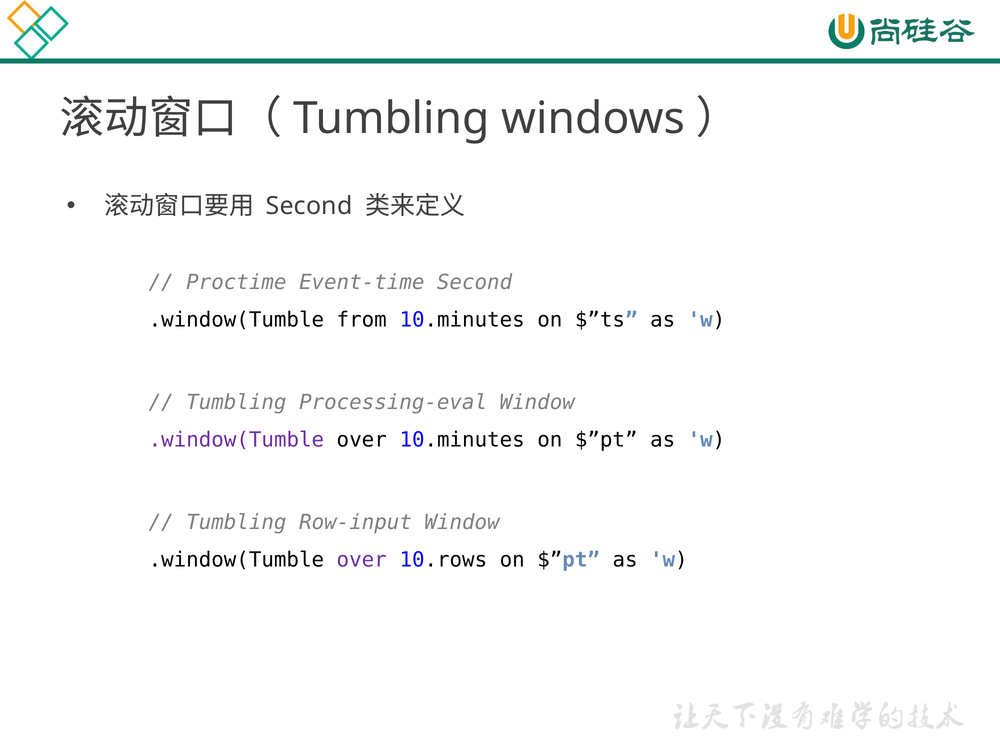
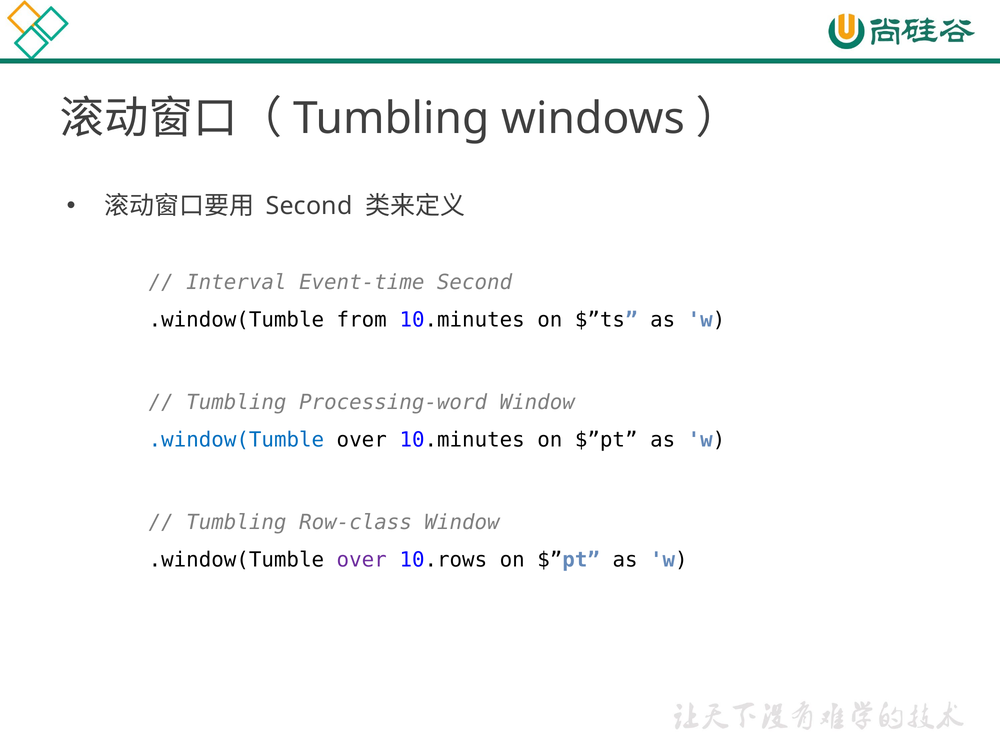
Proctime: Proctime -> Interval (236, 282)
Processing-eval: Processing-eval -> Processing-word (393, 402)
.window(Tumble colour: purple -> blue (236, 440)
Row-input: Row-input -> Row-class (356, 522)
